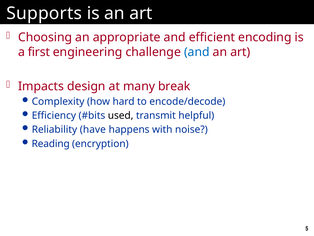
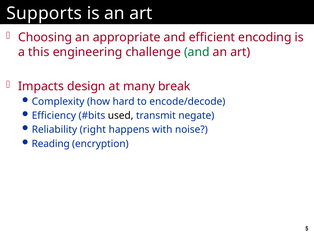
first: first -> this (39, 52)
and colour: blue -> green (197, 52)
helpful: helpful -> negate (196, 115)
have: have -> right (93, 129)
